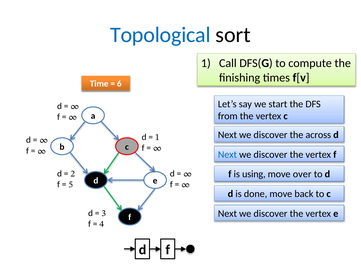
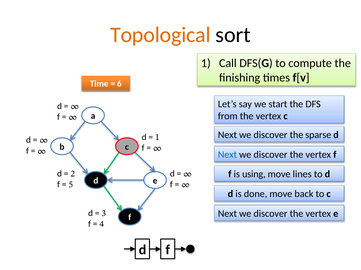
Topological colour: blue -> orange (160, 35)
across: across -> sparse (318, 135)
over: over -> lines (302, 175)
